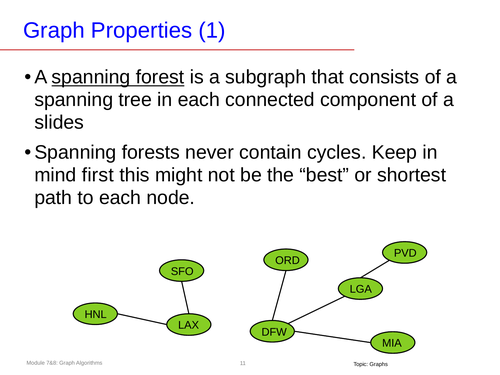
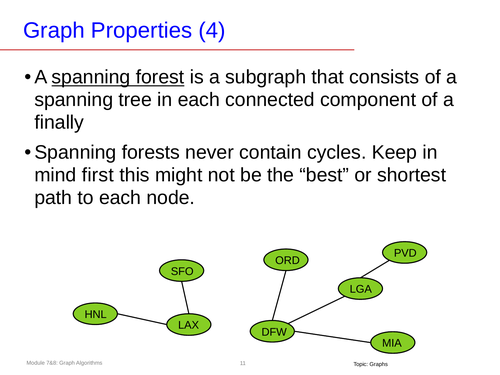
1: 1 -> 4 (212, 31)
slides: slides -> finally (59, 122)
